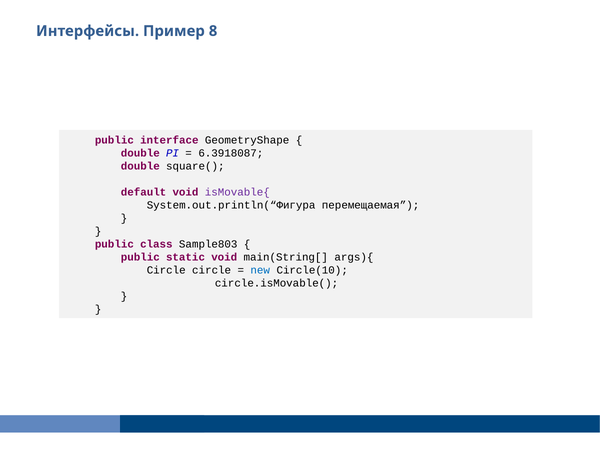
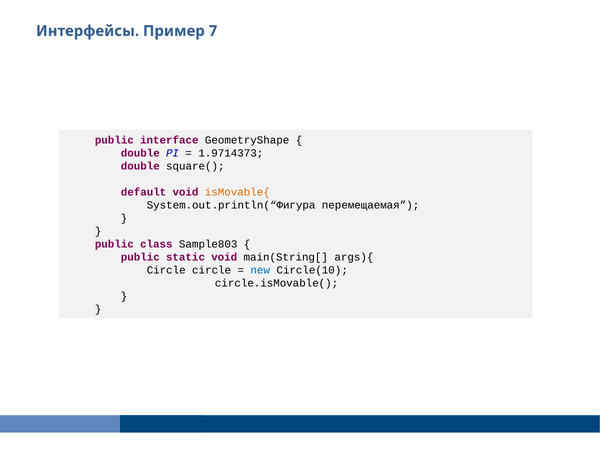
8: 8 -> 7 (213, 31)
6.3918087: 6.3918087 -> 1.9714373 (231, 153)
isMovable{ colour: purple -> orange (237, 192)
